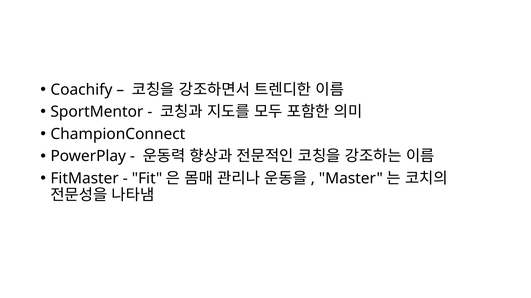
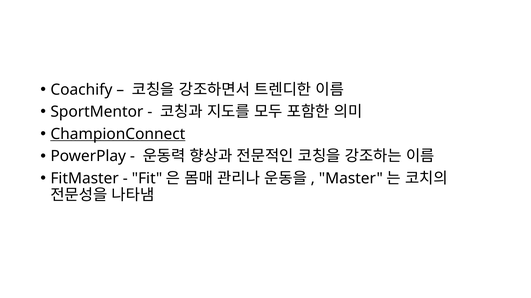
ChampionConnect underline: none -> present (118, 134)
